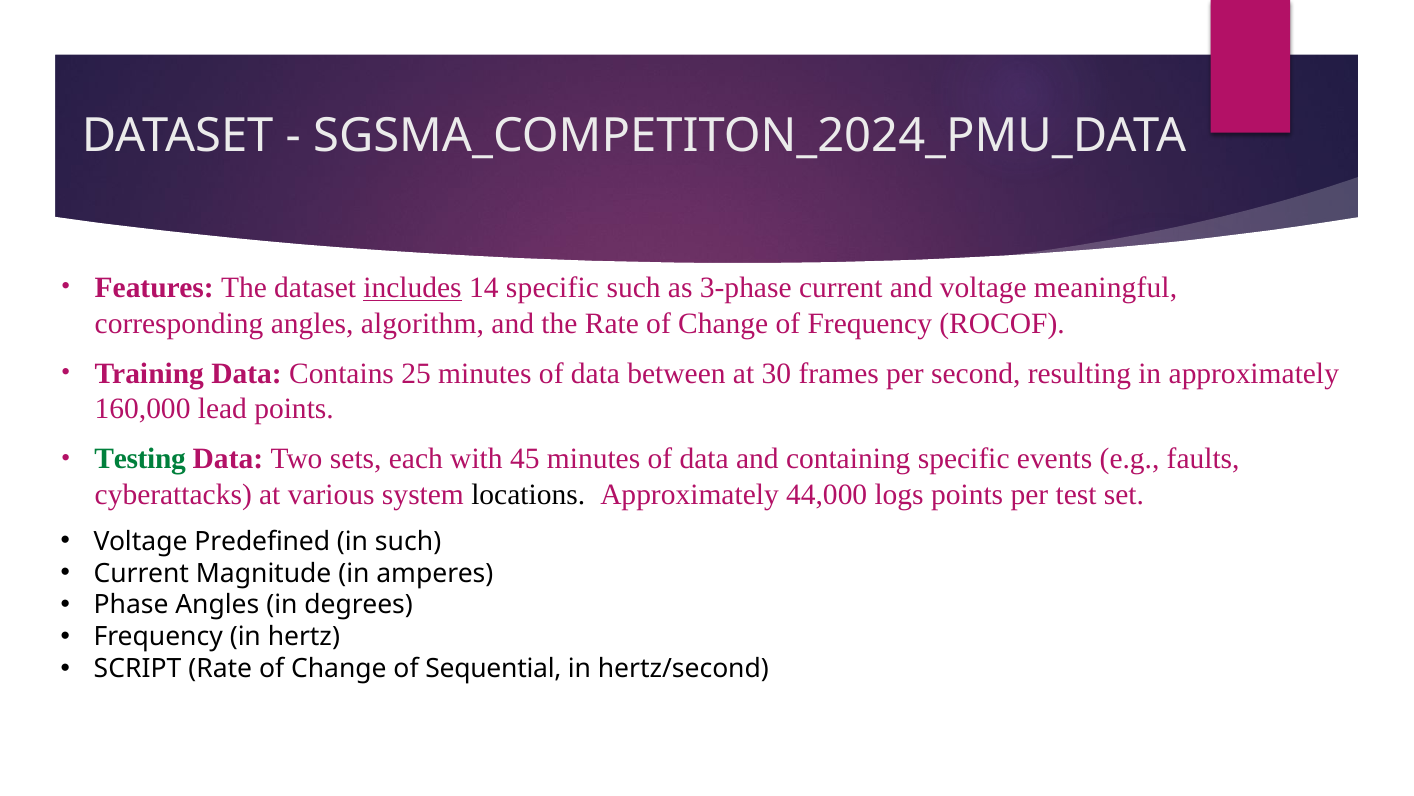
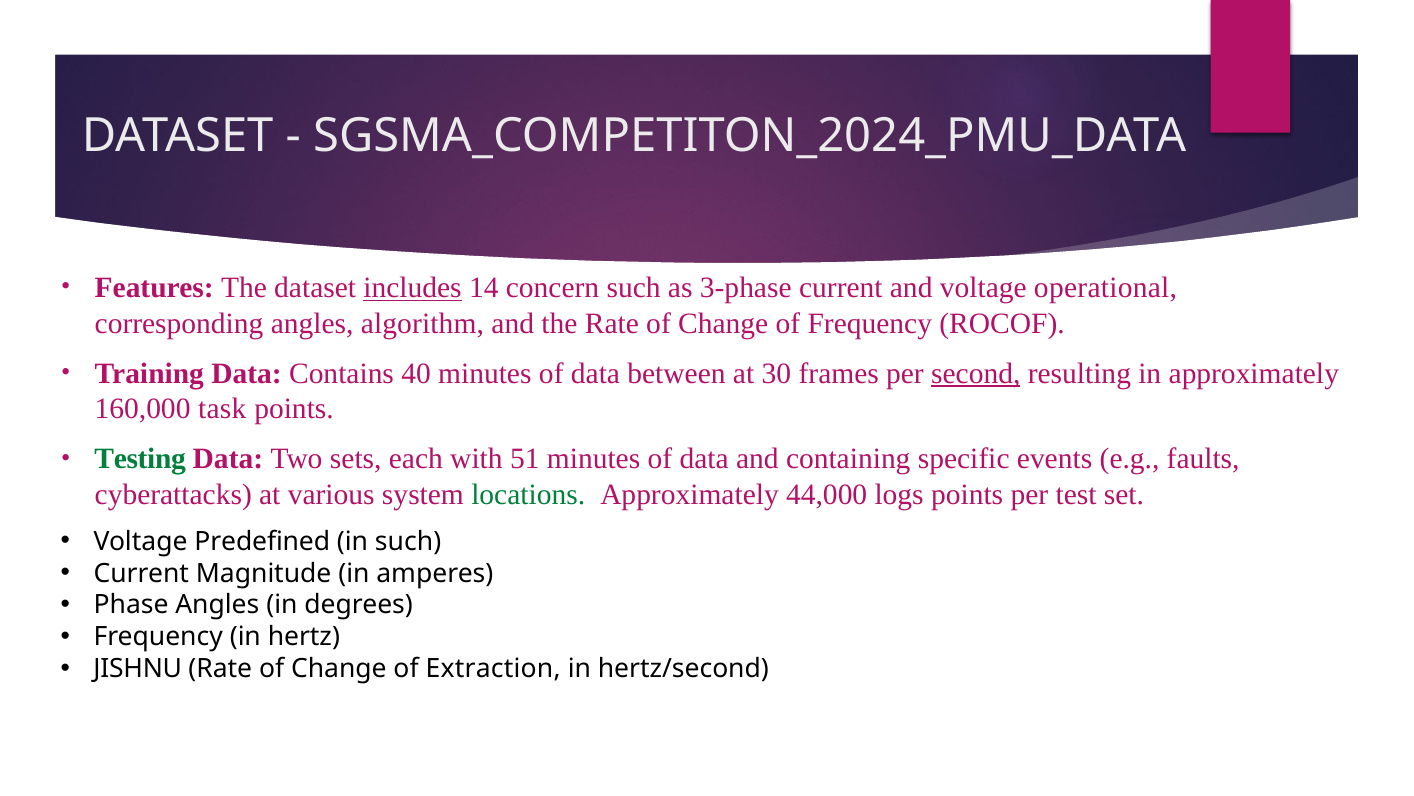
14 specific: specific -> concern (553, 288)
meaningful: meaningful -> operational (1106, 288)
25: 25 -> 40 (416, 373)
second underline: none -> present (976, 373)
lead: lead -> task (222, 409)
45: 45 -> 51 (525, 459)
locations colour: black -> green (528, 494)
SCRIPT: SCRIPT -> JISHNU (138, 668)
Sequential: Sequential -> Extraction (493, 668)
